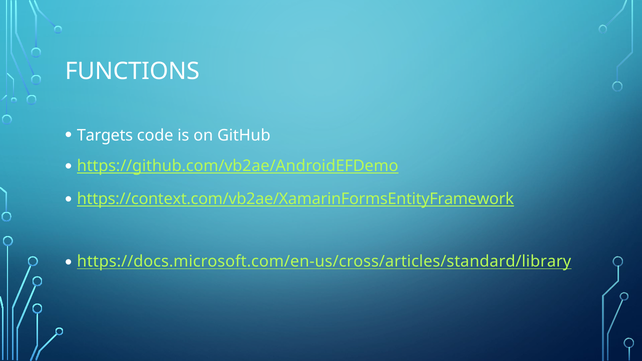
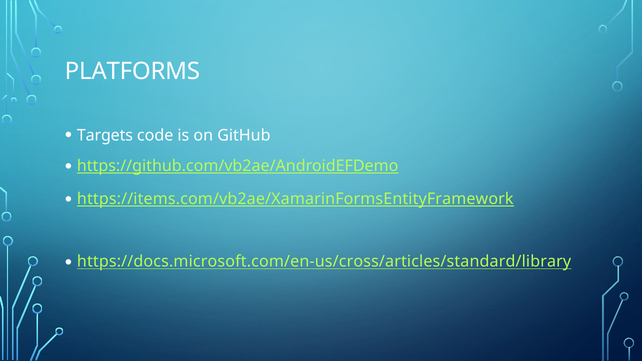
FUNCTIONS: FUNCTIONS -> PLATFORMS (132, 71)
https://context.com/vb2ae/XamarinFormsEntityFramework: https://context.com/vb2ae/XamarinFormsEntityFramework -> https://items.com/vb2ae/XamarinFormsEntityFramework (295, 199)
